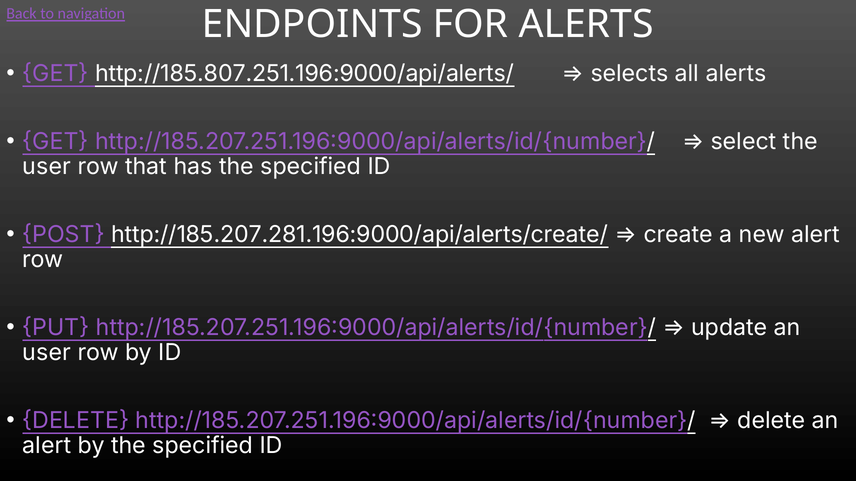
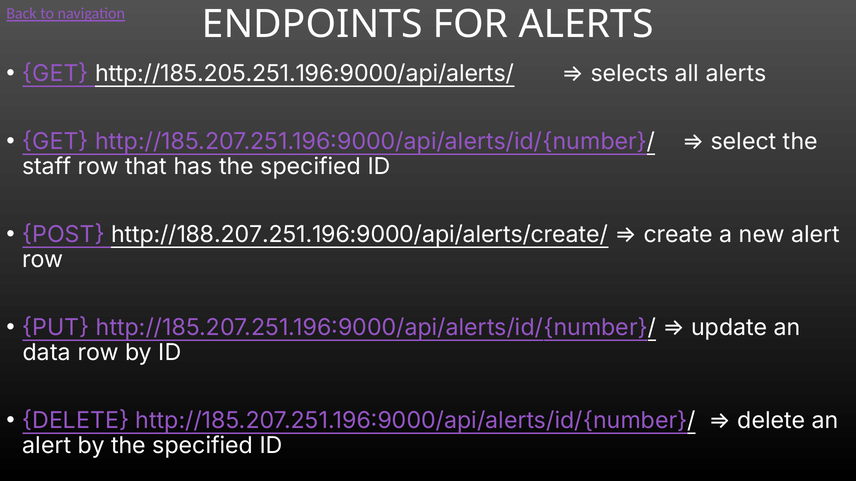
http://185.807.251.196:9000/api/alerts/: http://185.807.251.196:9000/api/alerts/ -> http://185.205.251.196:9000/api/alerts/ (305, 74)
user: user -> staff (47, 167)
http://185.207.281.196:9000/api/alerts/create/: http://185.207.281.196:9000/api/alerts/create/ -> http://188.207.251.196:9000/api/alerts/create/ (359, 235)
user: user -> data (47, 353)
